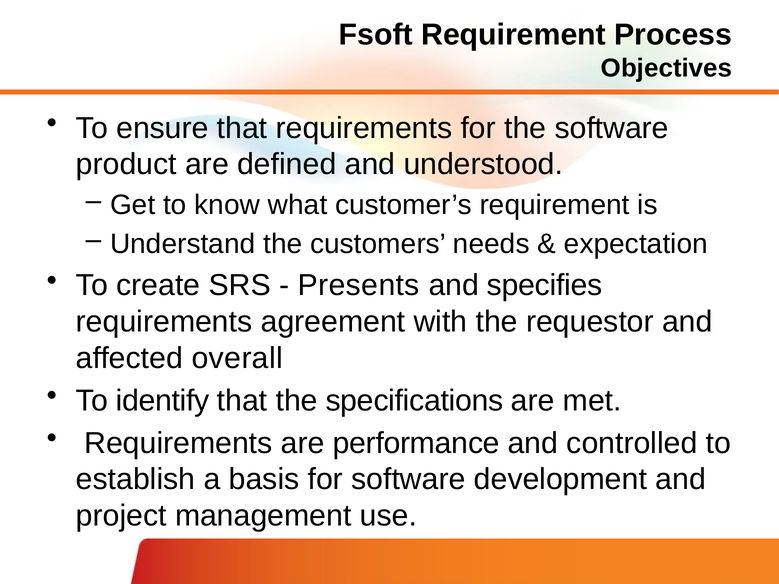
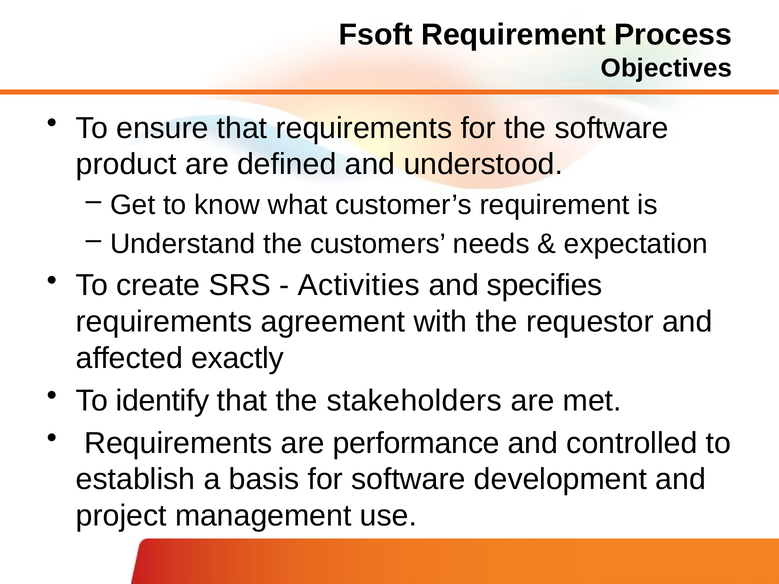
Presents: Presents -> Activities (359, 286)
overall: overall -> exactly (238, 358)
specifications: specifications -> stakeholders (414, 401)
